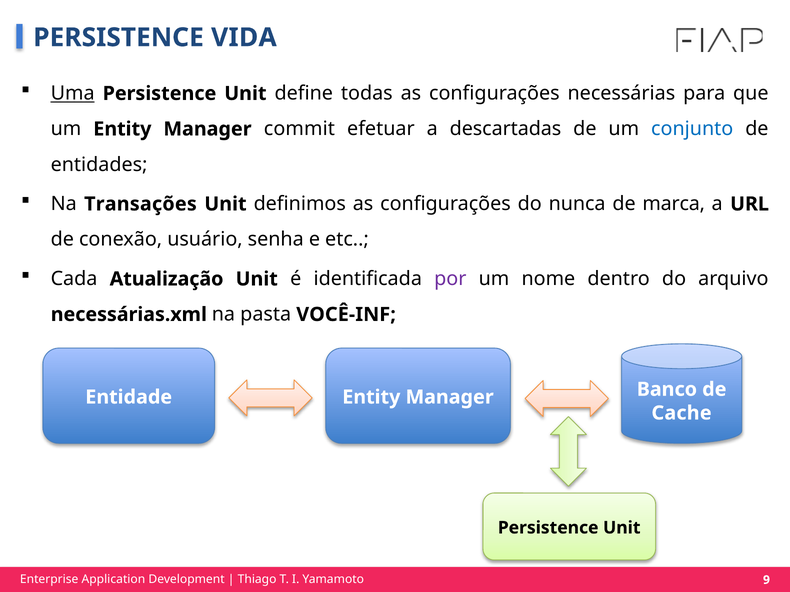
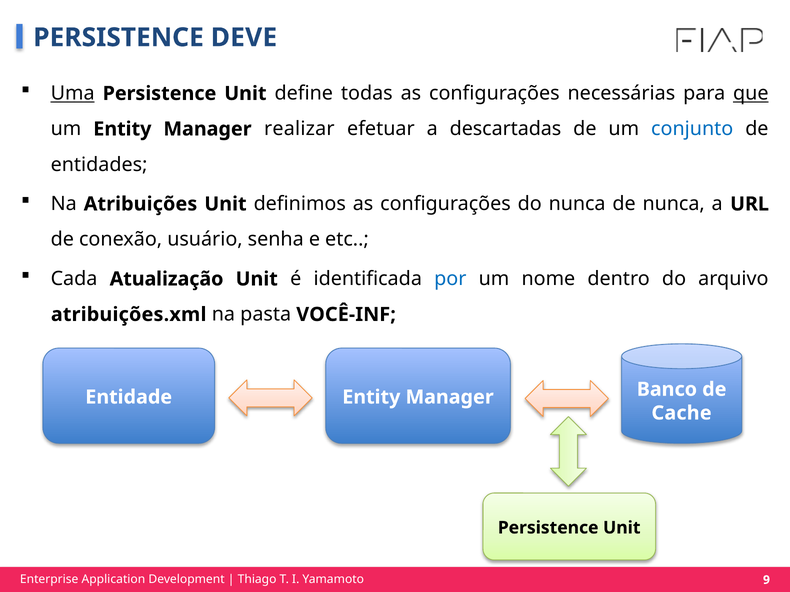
VIDA: VIDA -> DEVE (244, 38)
que underline: none -> present (751, 94)
commit: commit -> realizar (299, 129)
Transações: Transações -> Atribuições (140, 204)
de marca: marca -> nunca (674, 204)
por colour: purple -> blue (450, 279)
necessárias.xml: necessárias.xml -> atribuições.xml (129, 315)
